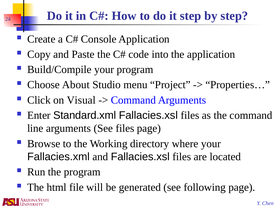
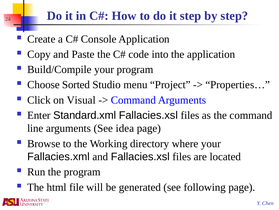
About: About -> Sorted (76, 85)
See files: files -> idea (125, 128)
